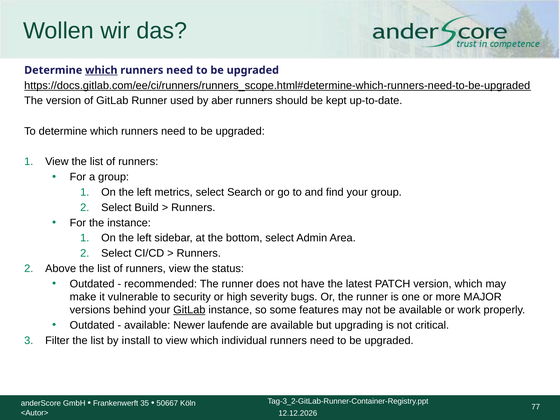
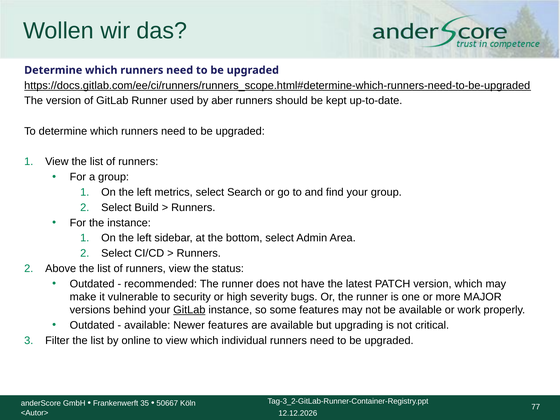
which underline: present -> none (101, 70)
Newer laufende: laufende -> features (228, 325)
install: install -> online (136, 340)
